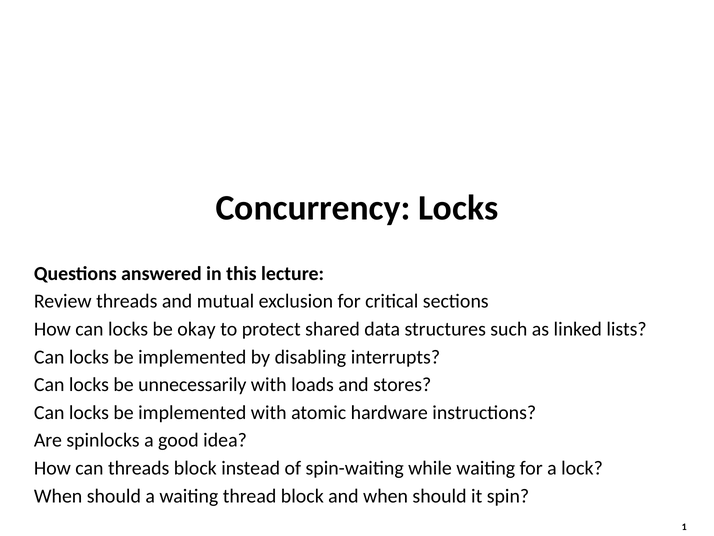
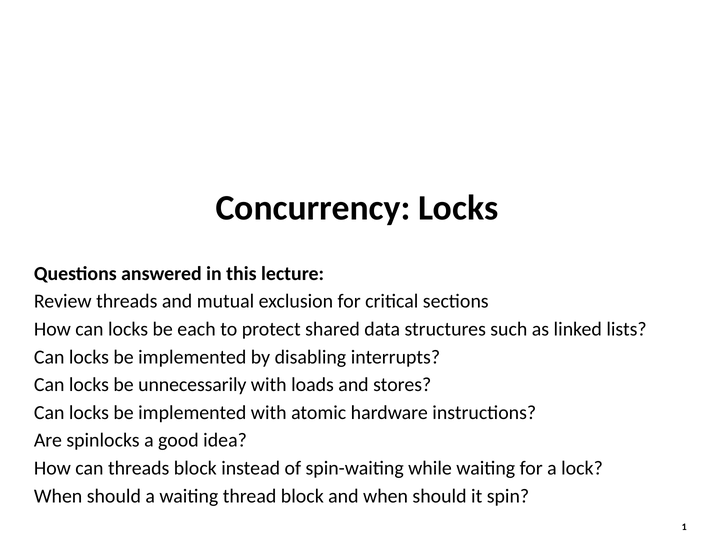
okay: okay -> each (197, 329)
